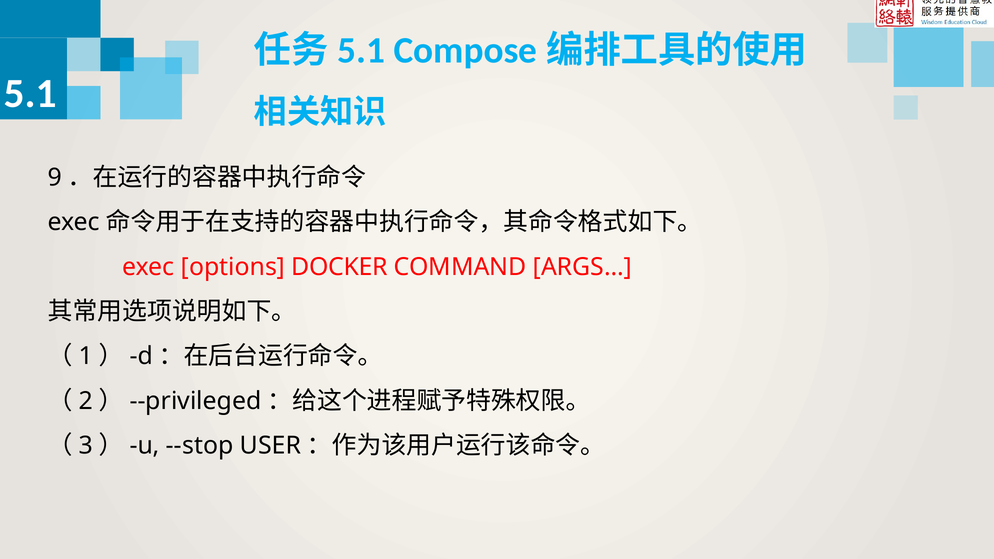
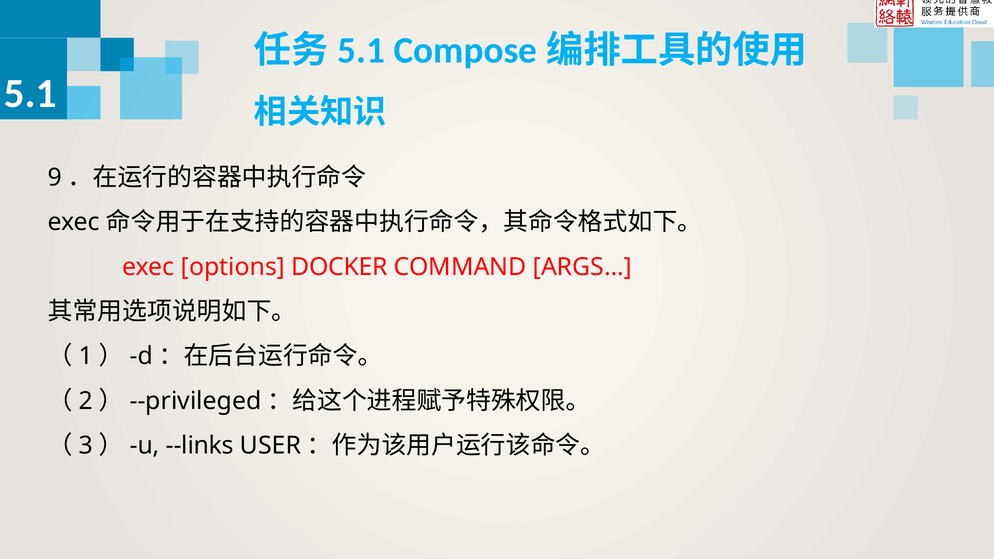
--stop: --stop -> --links (200, 446)
